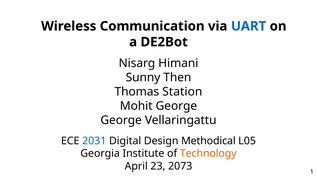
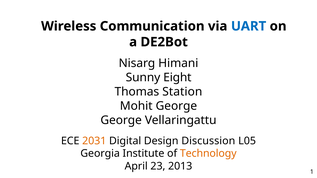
Then: Then -> Eight (177, 78)
2031 colour: blue -> orange (94, 141)
Methodical: Methodical -> Discussion (208, 141)
2073: 2073 -> 2013 (180, 166)
